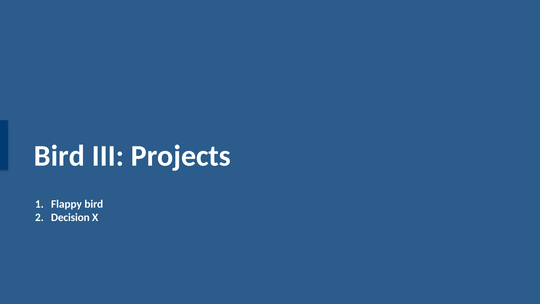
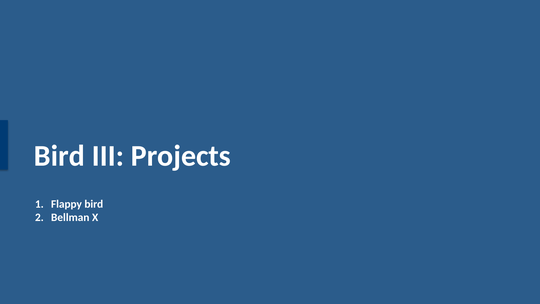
Decision: Decision -> Bellman (70, 217)
